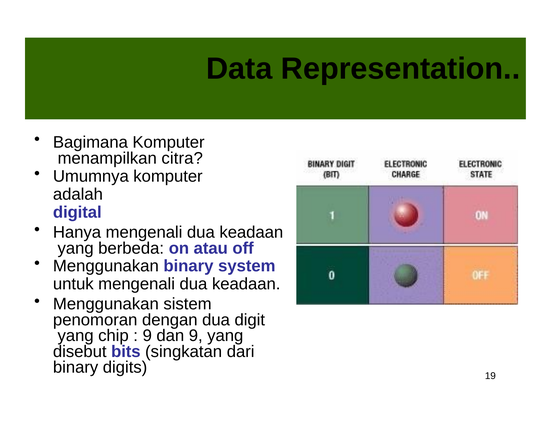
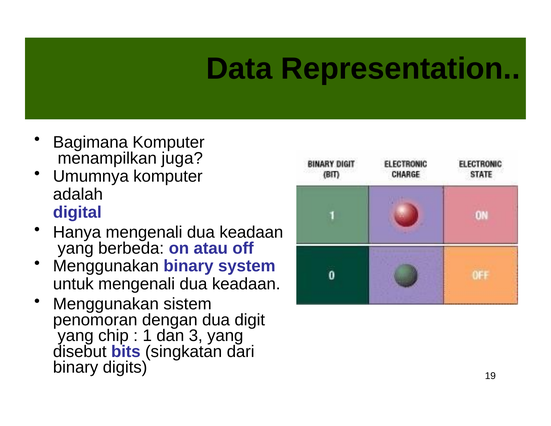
citra: citra -> juga (182, 158)
9: 9 -> 1 (147, 336)
dan 9: 9 -> 3 (196, 336)
